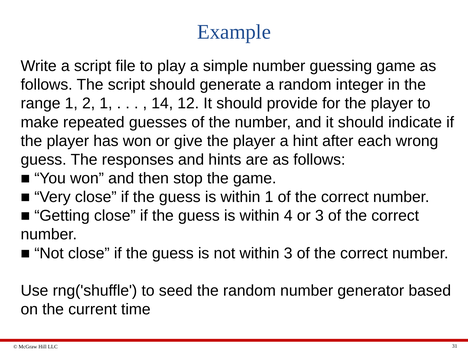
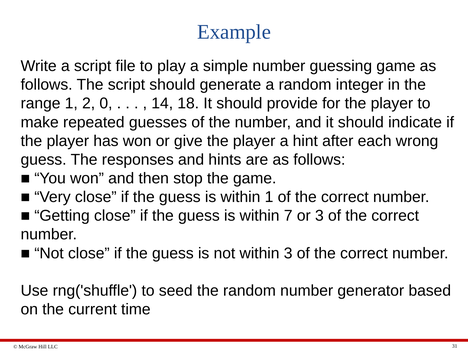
2 1: 1 -> 0 (106, 103)
12: 12 -> 18 (188, 103)
4: 4 -> 7 (288, 216)
